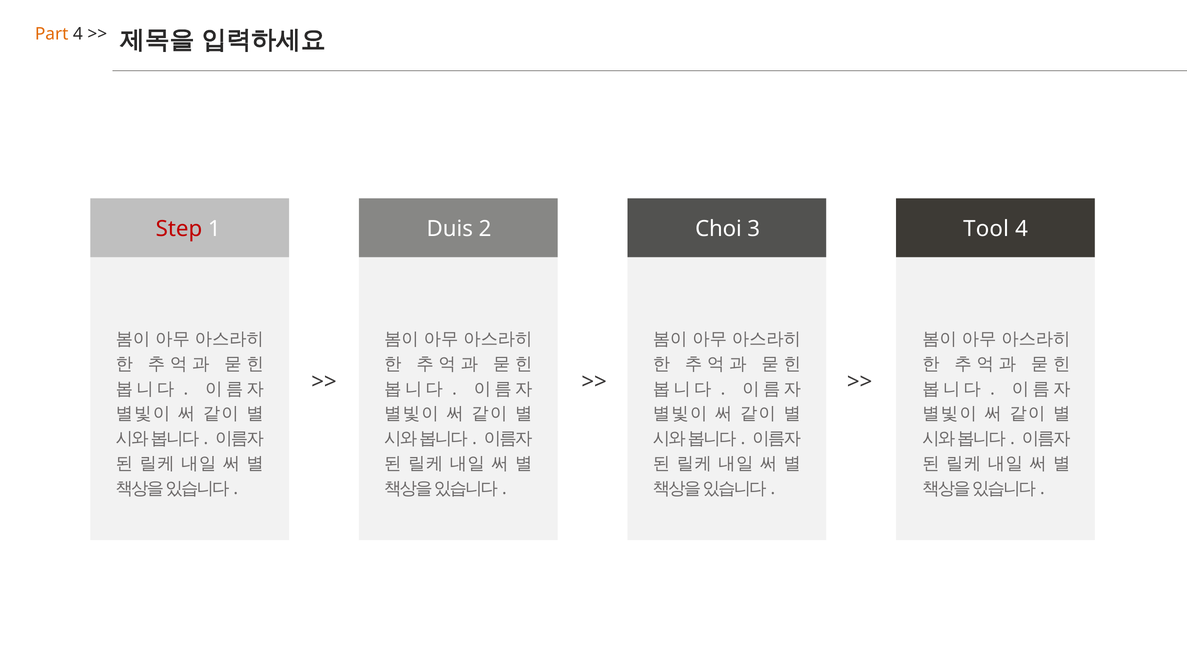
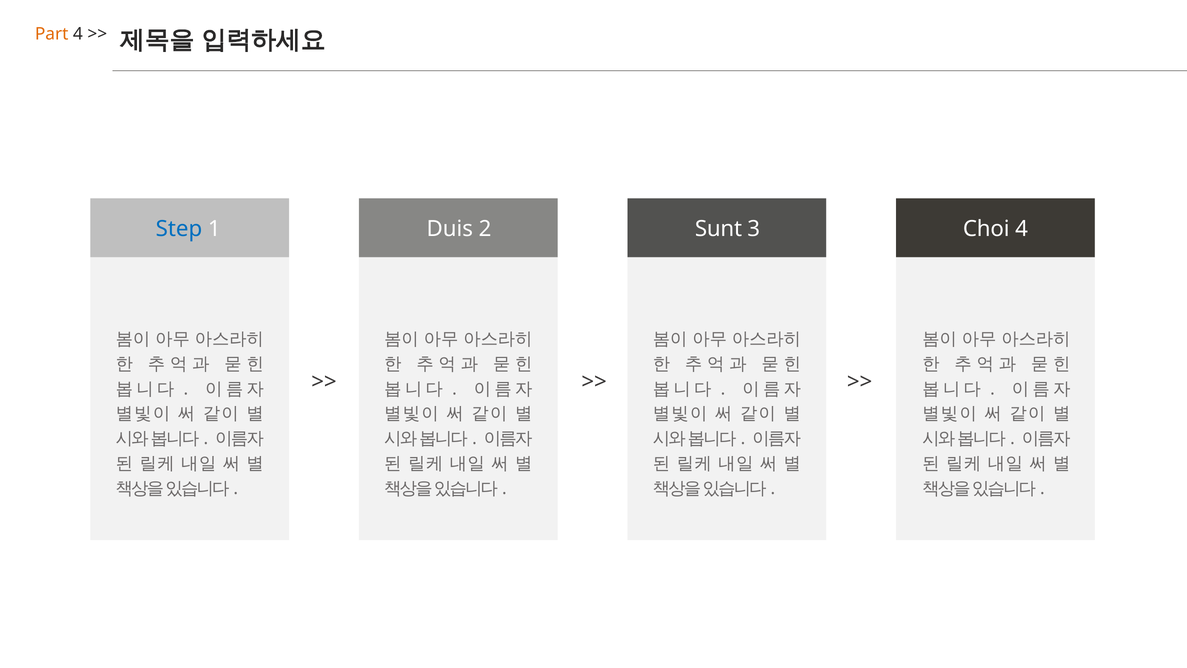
Step colour: red -> blue (179, 229)
Choi: Choi -> Sunt (719, 229)
Tool: Tool -> Choi (986, 229)
